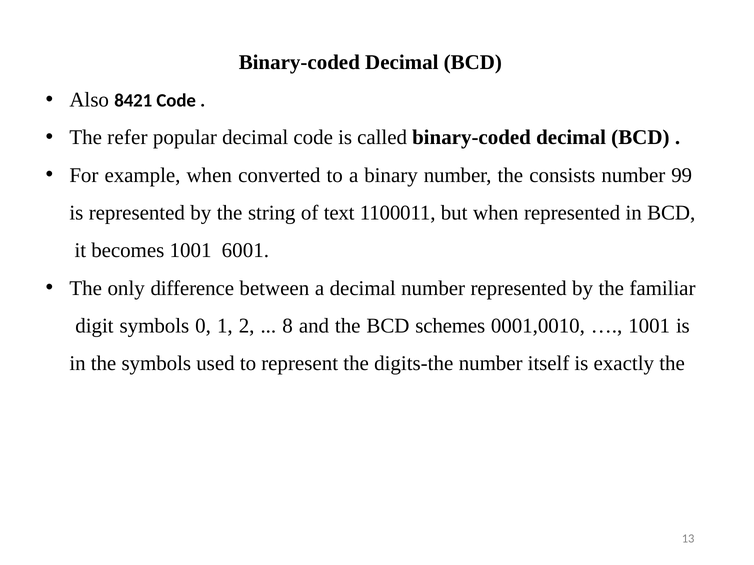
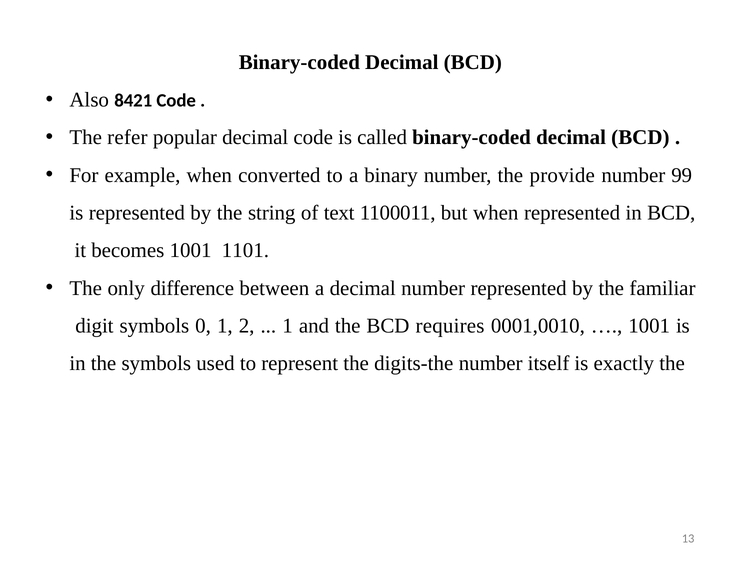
consists: consists -> provide (562, 175)
6001: 6001 -> 1101 (245, 251)
8: 8 -> 1 (288, 326)
schemes: schemes -> requires (450, 326)
